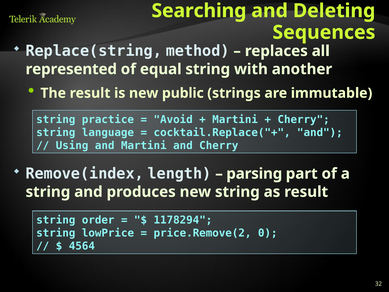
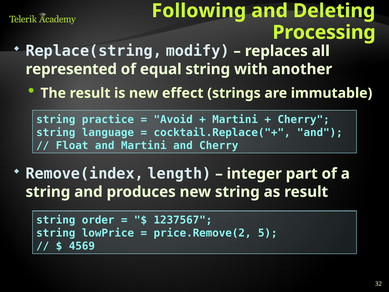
Searching: Searching -> Following (199, 11)
Sequences: Sequences -> Processing (324, 32)
method: method -> modify (198, 51)
public: public -> effect (183, 93)
Using: Using -> Float (72, 145)
parsing: parsing -> integer (254, 174)
1178294: 1178294 -> 1237567 (183, 220)
0: 0 -> 5 (268, 233)
4564: 4564 -> 4569 (82, 246)
